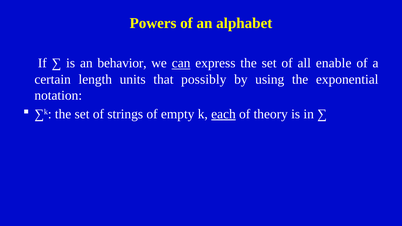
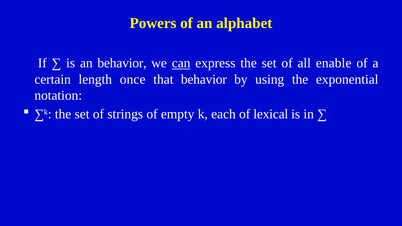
units: units -> once (133, 79)
that possibly: possibly -> behavior (204, 79)
each underline: present -> none (223, 114)
theory: theory -> lexical (271, 114)
